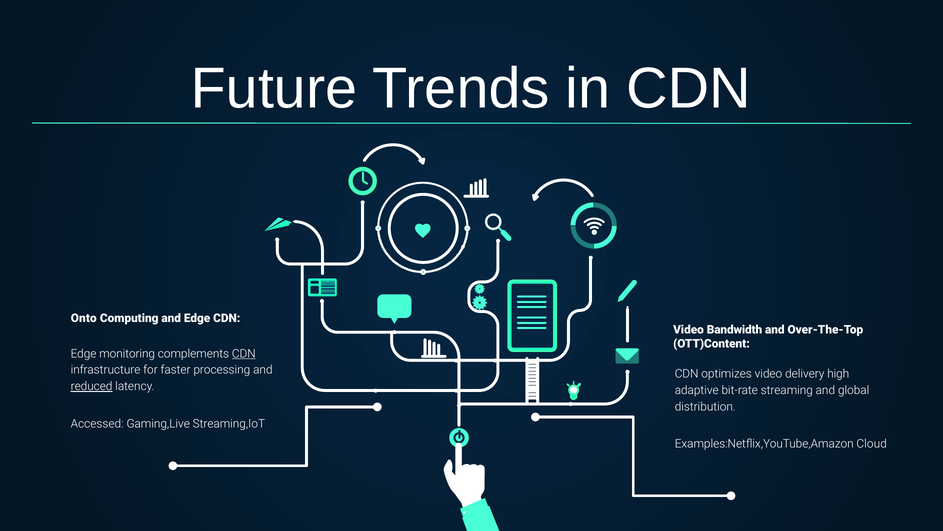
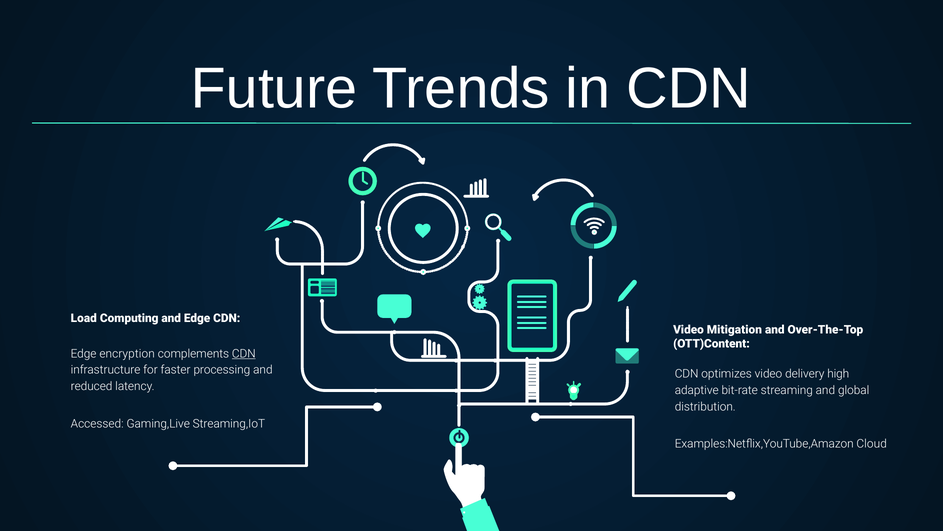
Onto: Onto -> Load (84, 318)
Bandwidth: Bandwidth -> Mitigation (734, 329)
monitoring: monitoring -> encryption (127, 353)
reduced underline: present -> none (92, 386)
